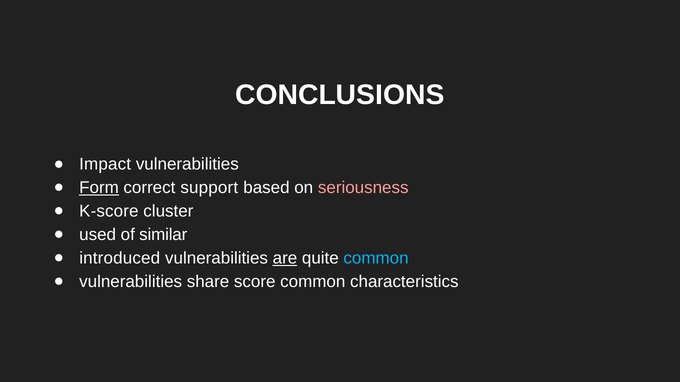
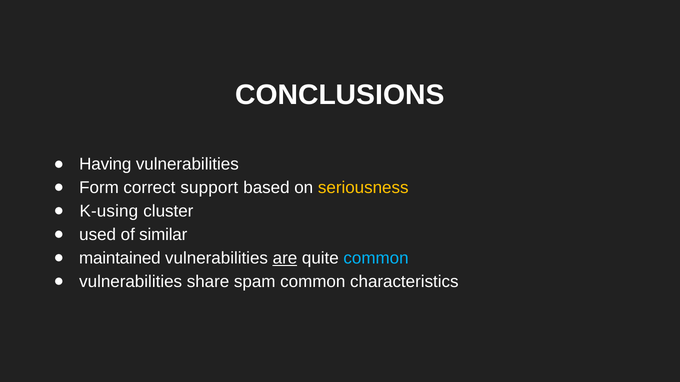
Impact: Impact -> Having (105, 165)
Form underline: present -> none (99, 188)
seriousness colour: pink -> yellow (363, 188)
K-score: K-score -> K-using (109, 211)
introduced: introduced -> maintained (120, 258)
score: score -> spam (255, 282)
